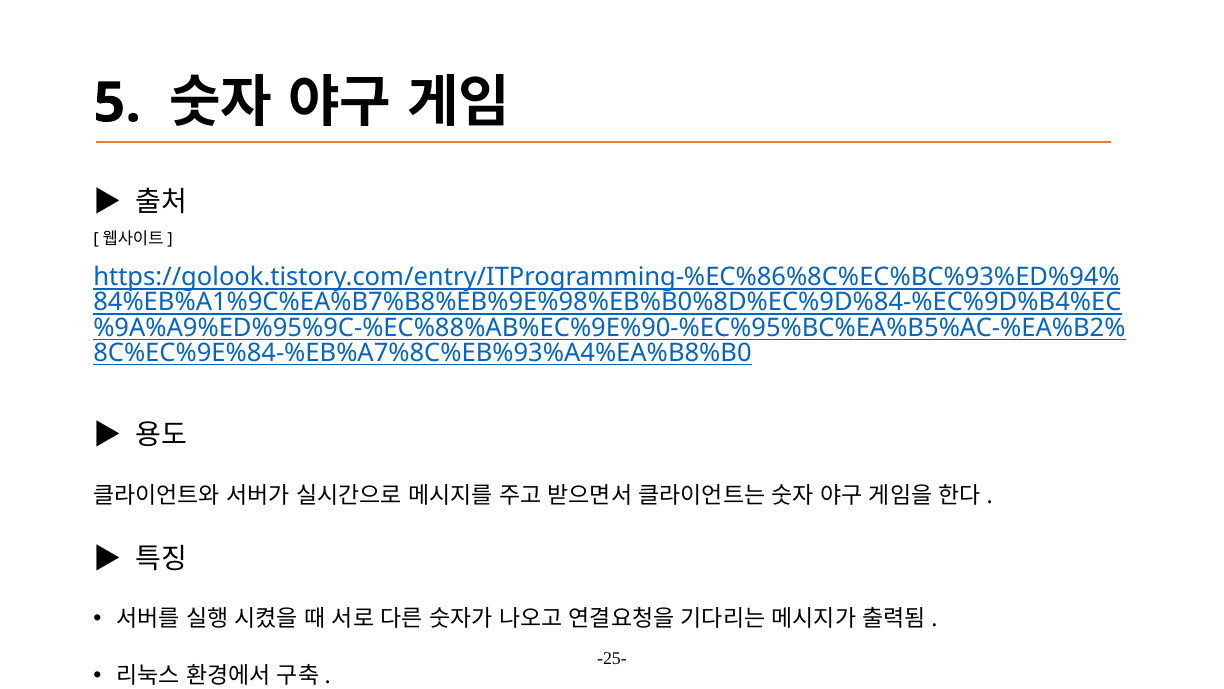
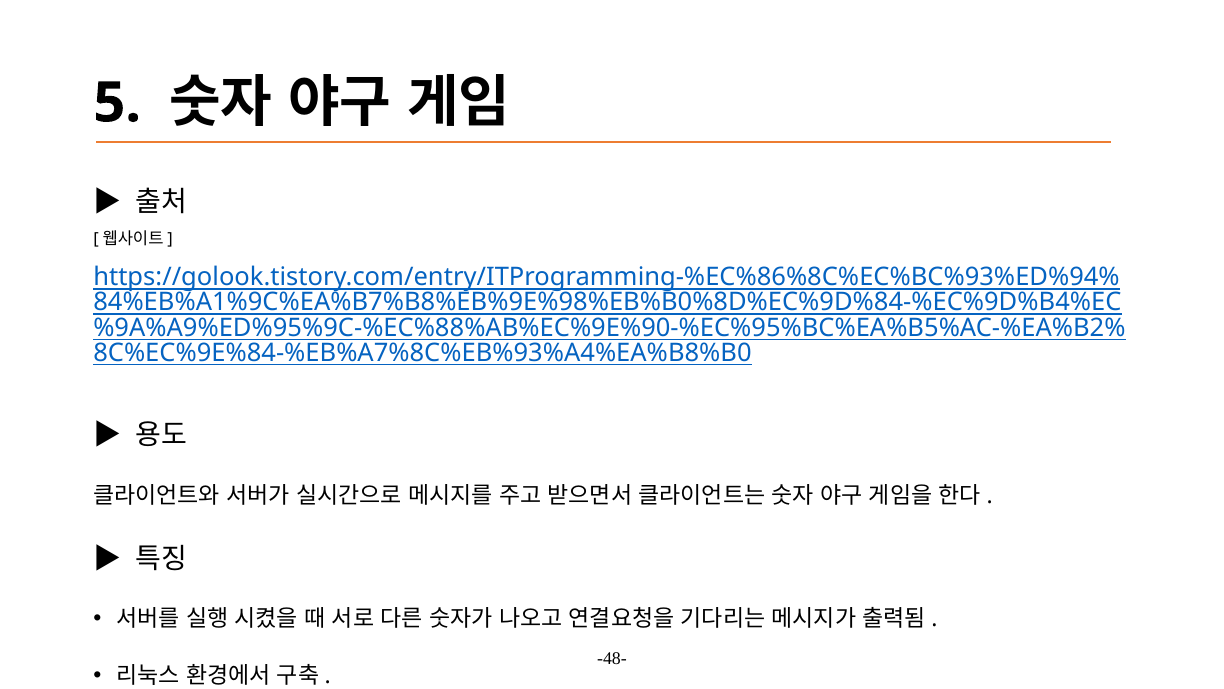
-25-: -25- -> -48- (612, 658)
